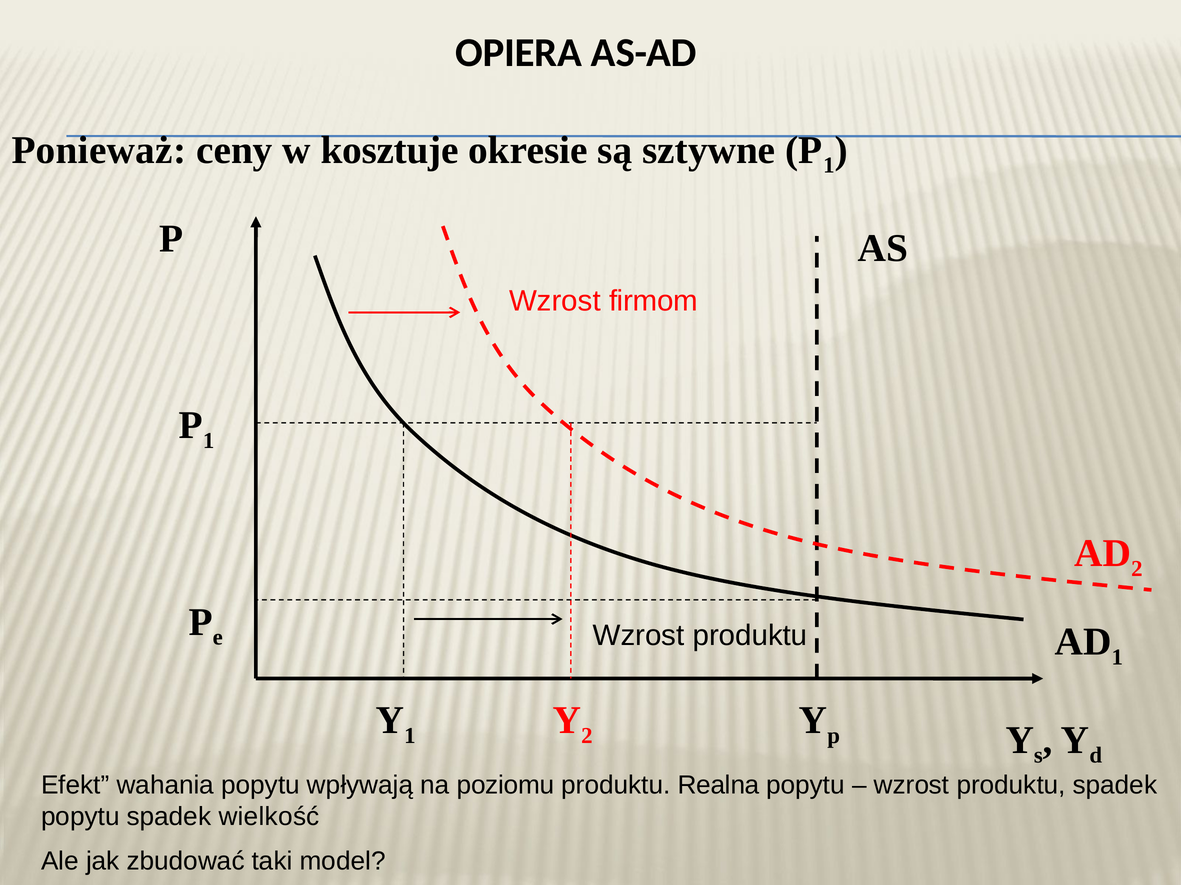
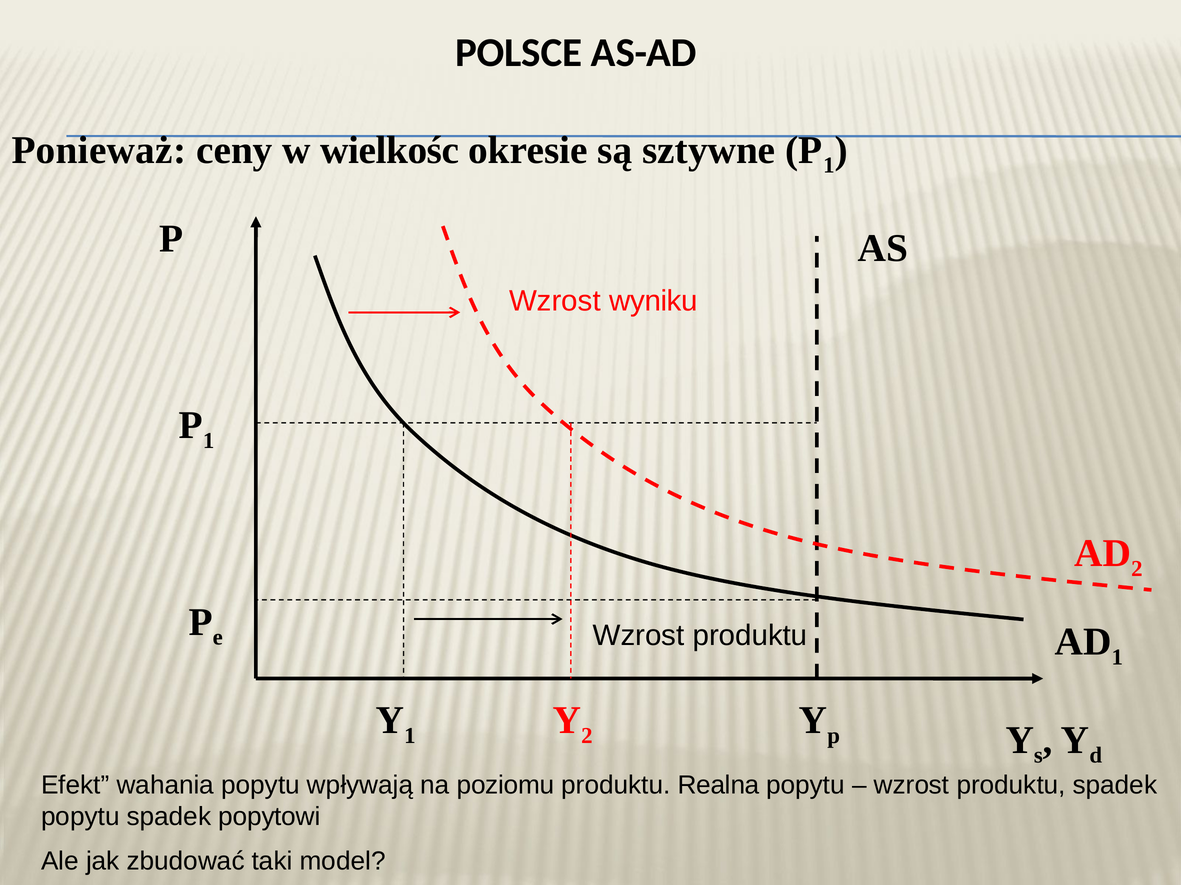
OPIERA: OPIERA -> POLSCE (519, 53)
kosztuje: kosztuje -> wielkośc (390, 150)
firmom: firmom -> wyniku (653, 301)
wielkość: wielkość -> popytowi (269, 817)
